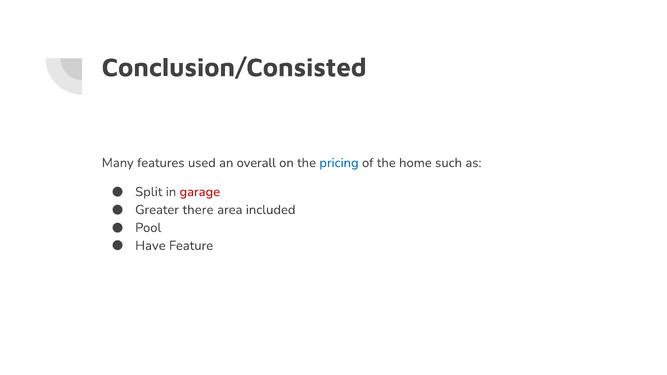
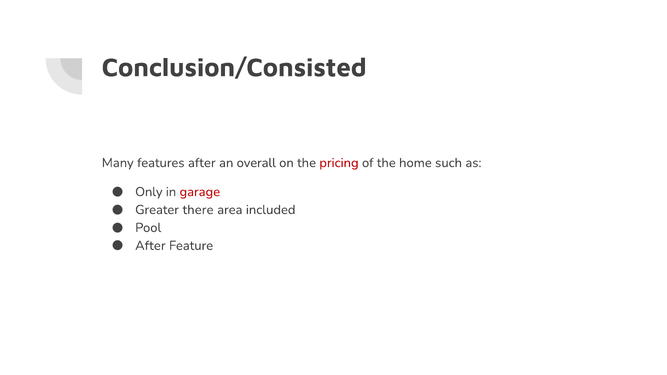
features used: used -> after (202, 163)
pricing colour: blue -> red (339, 163)
Split: Split -> Only (149, 192)
Have: Have -> After (150, 246)
